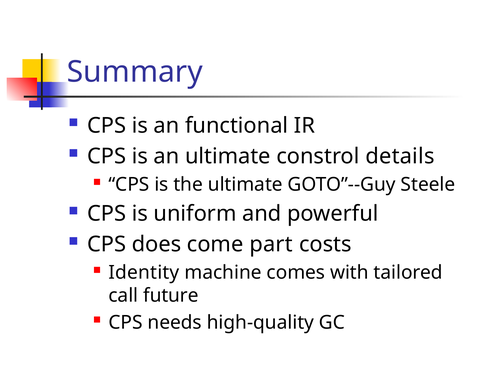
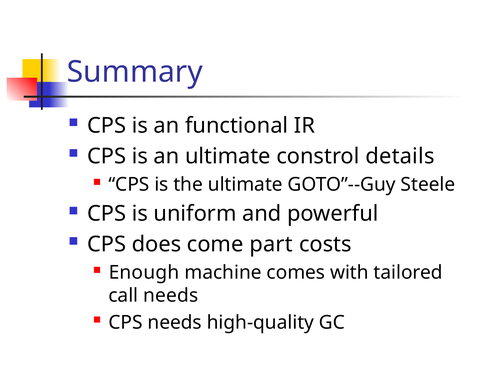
Identity: Identity -> Enough (144, 273)
call future: future -> needs (171, 296)
